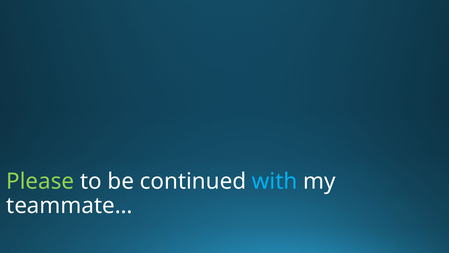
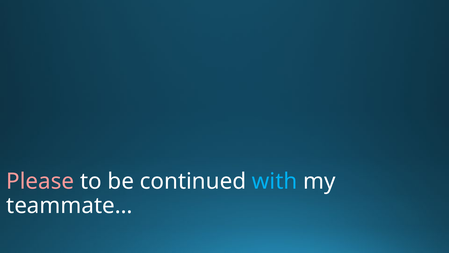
Please colour: light green -> pink (40, 181)
